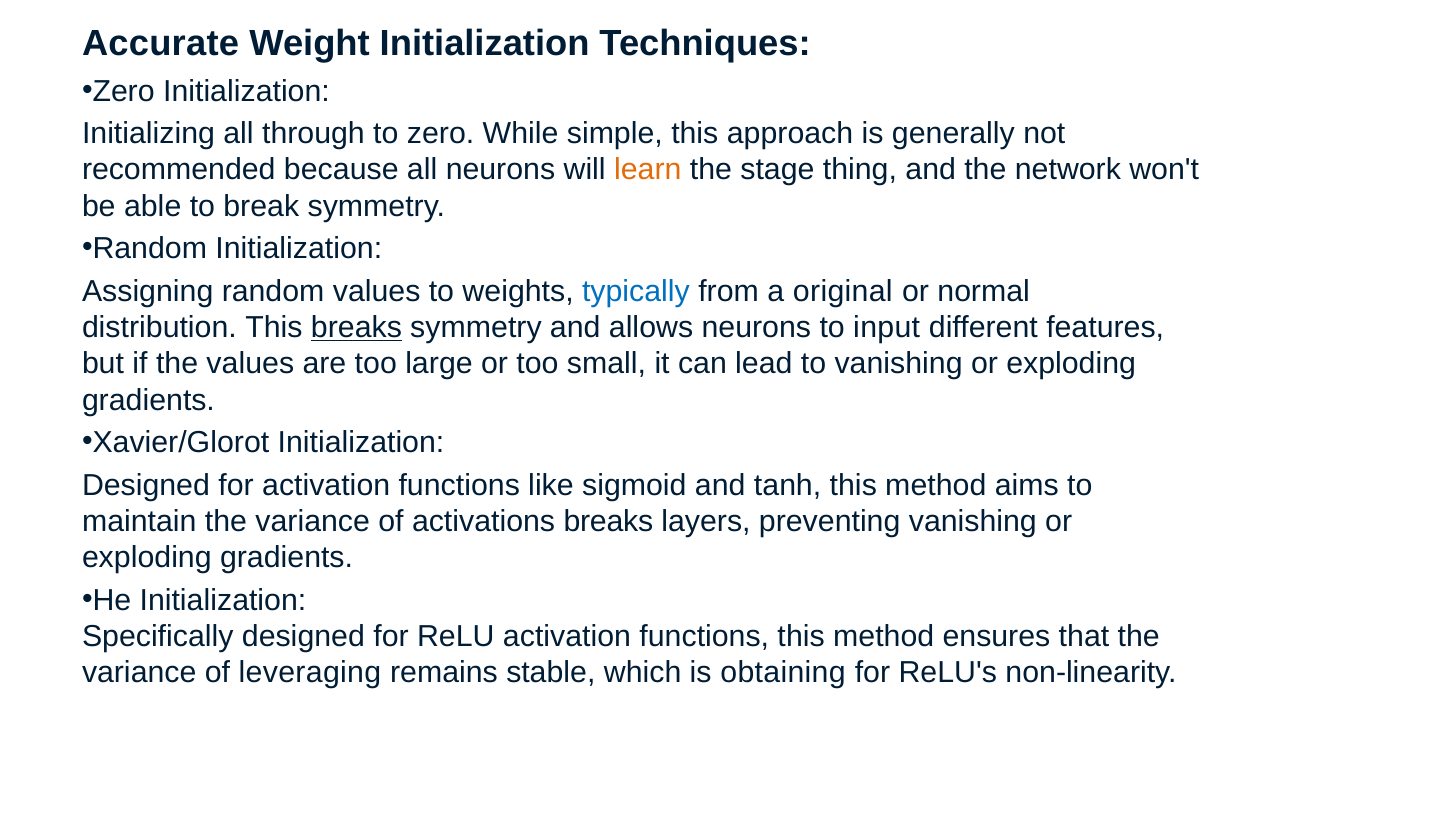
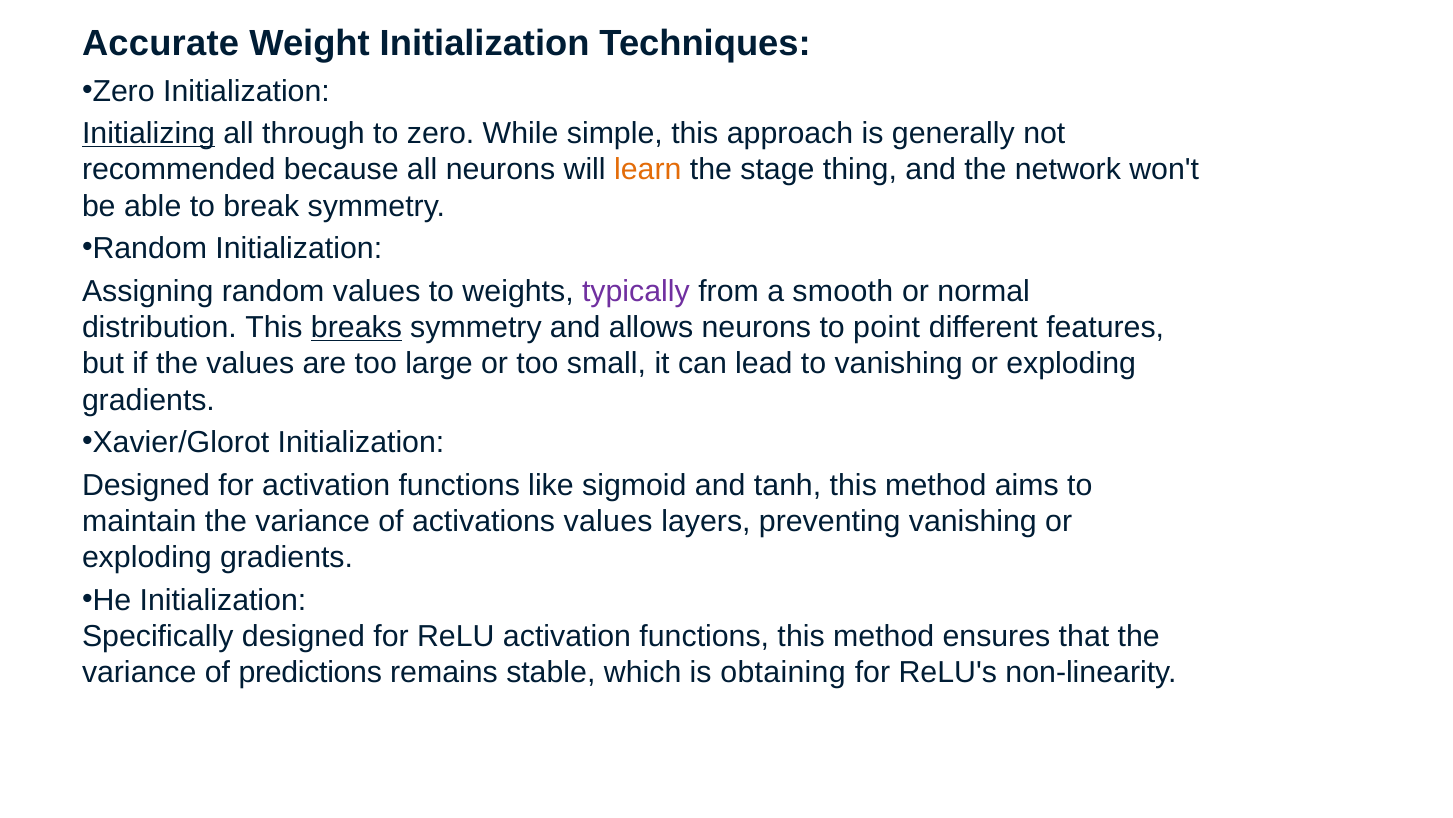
Initializing underline: none -> present (149, 133)
typically colour: blue -> purple (636, 291)
original: original -> smooth (843, 291)
input: input -> point (887, 327)
activations breaks: breaks -> values (608, 521)
leveraging: leveraging -> predictions (310, 672)
